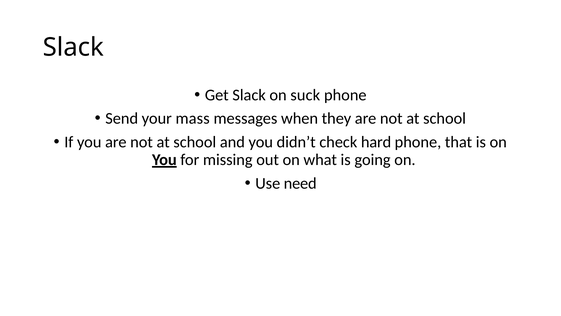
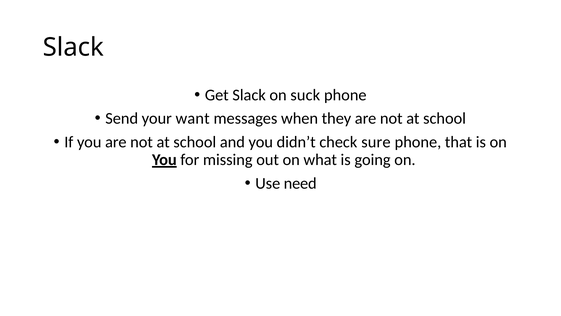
mass: mass -> want (193, 118)
hard: hard -> sure (376, 142)
